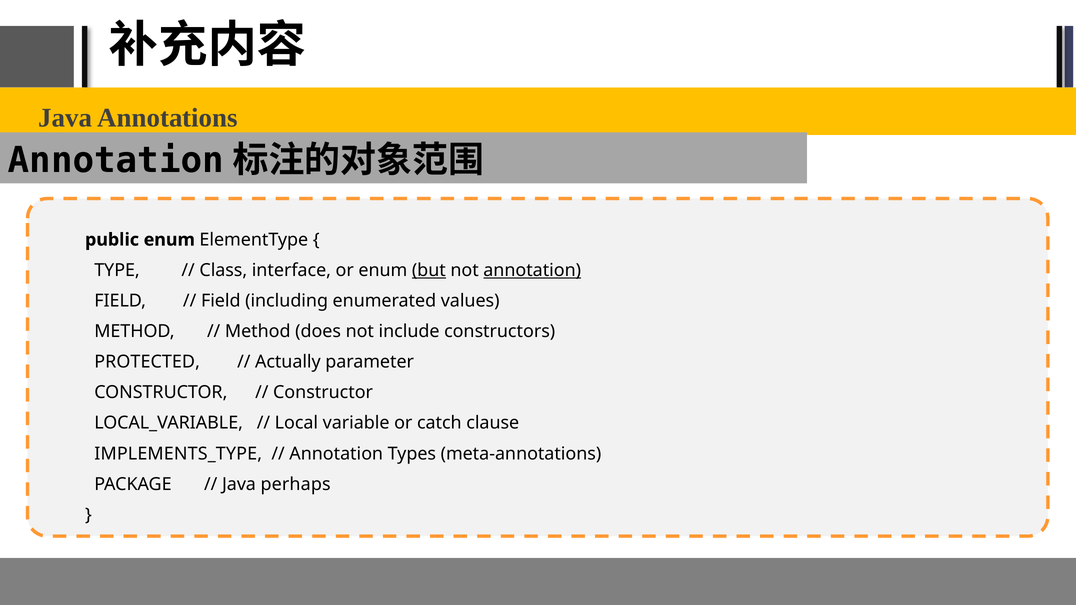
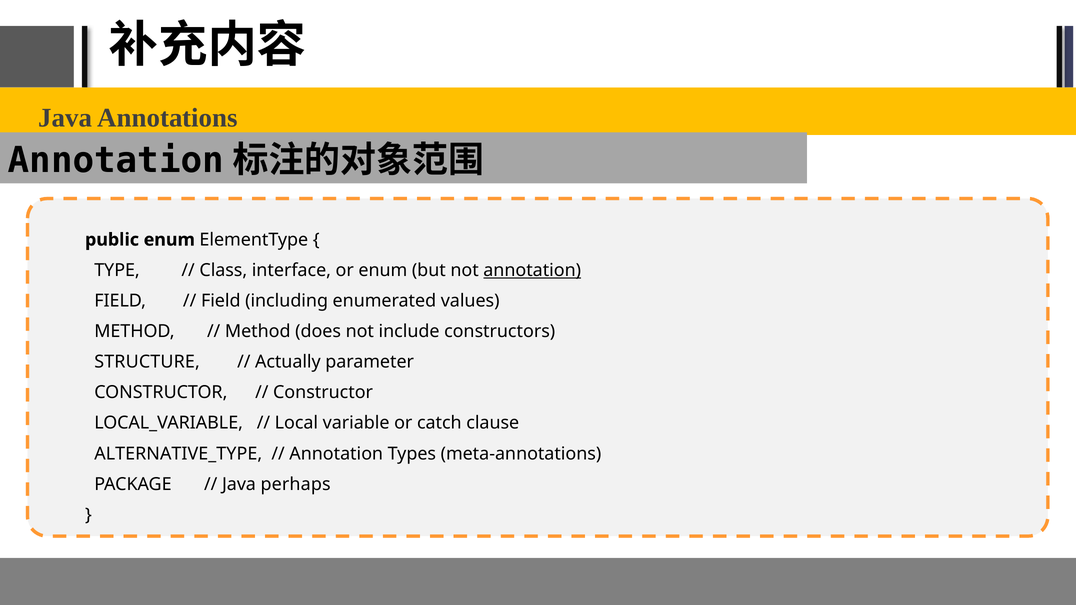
but underline: present -> none (429, 270)
PROTECTED: PROTECTED -> STRUCTURE (147, 362)
IMPLEMENTS_TYPE: IMPLEMENTS_TYPE -> ALTERNATIVE_TYPE (178, 454)
